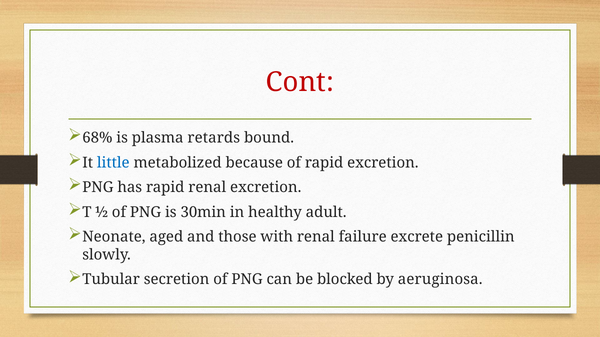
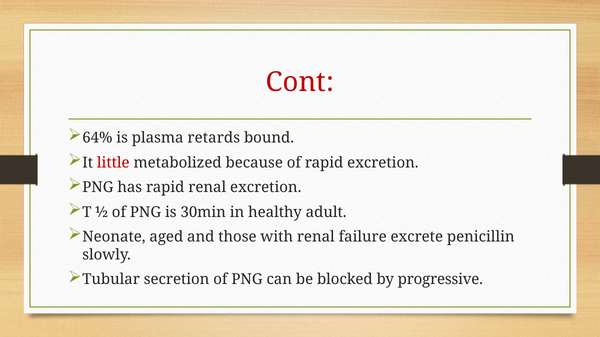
68%: 68% -> 64% (97, 138)
little colour: blue -> red (113, 163)
aeruginosa: aeruginosa -> progressive (440, 280)
